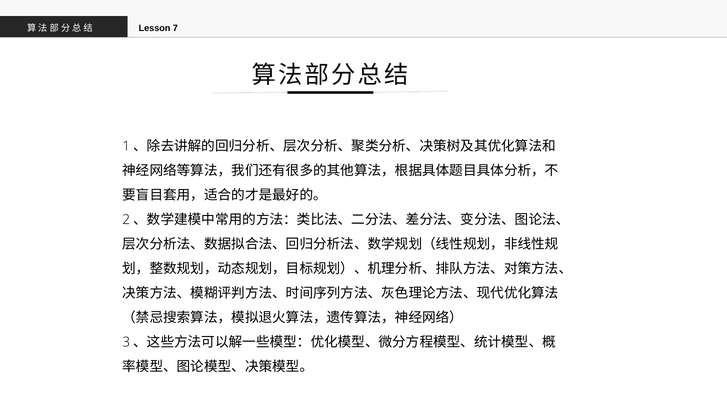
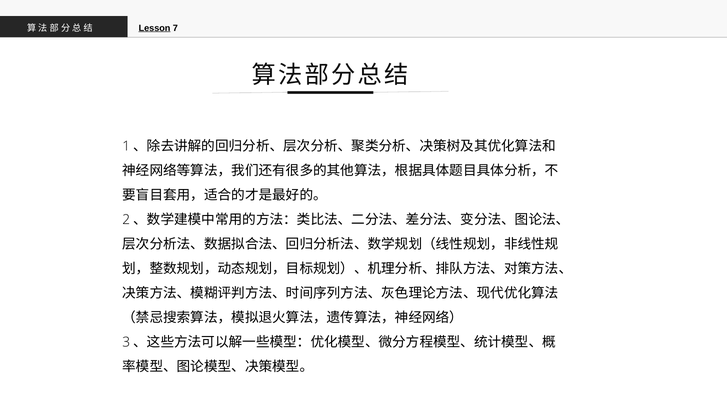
Lesson underline: none -> present (155, 28)
